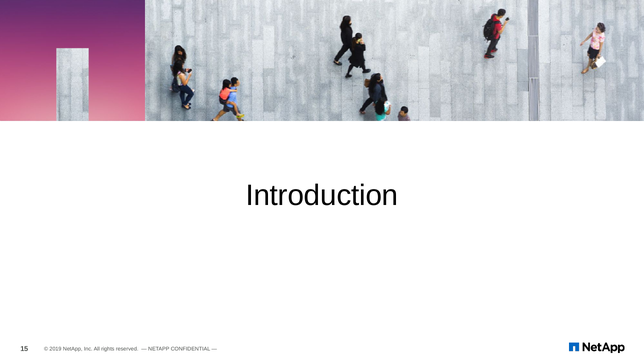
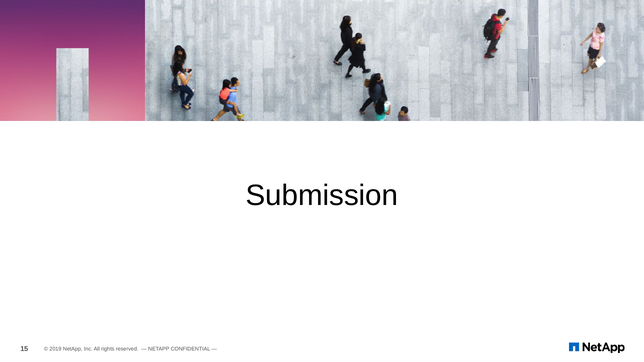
Introduction: Introduction -> Submission (322, 195)
